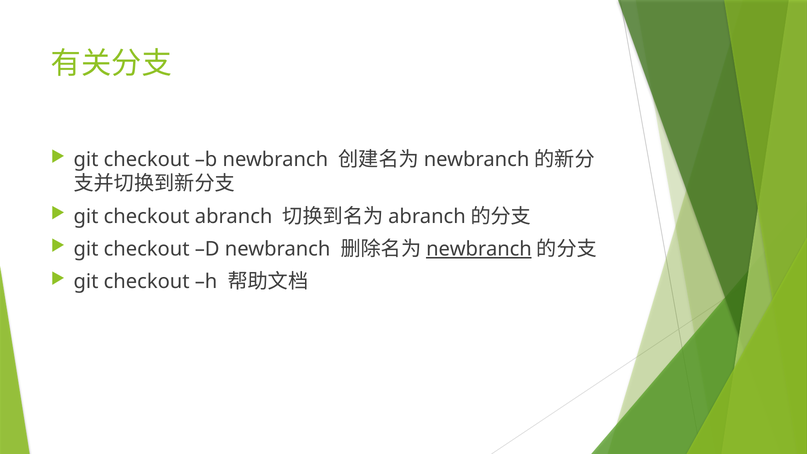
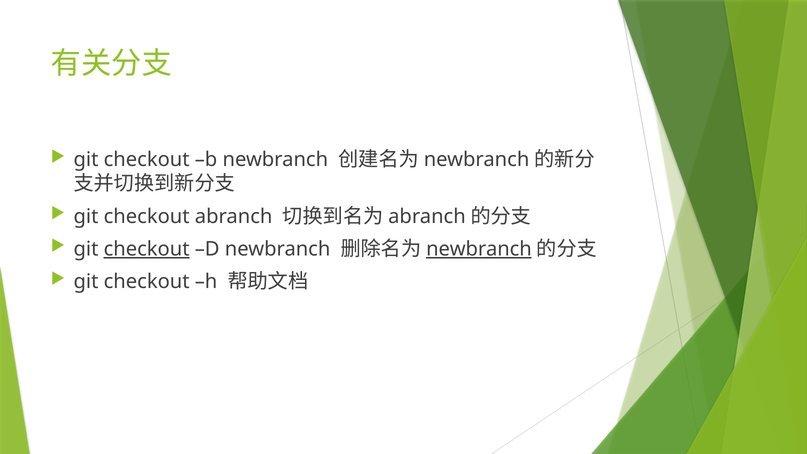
checkout underline: none -> present (147, 249)
